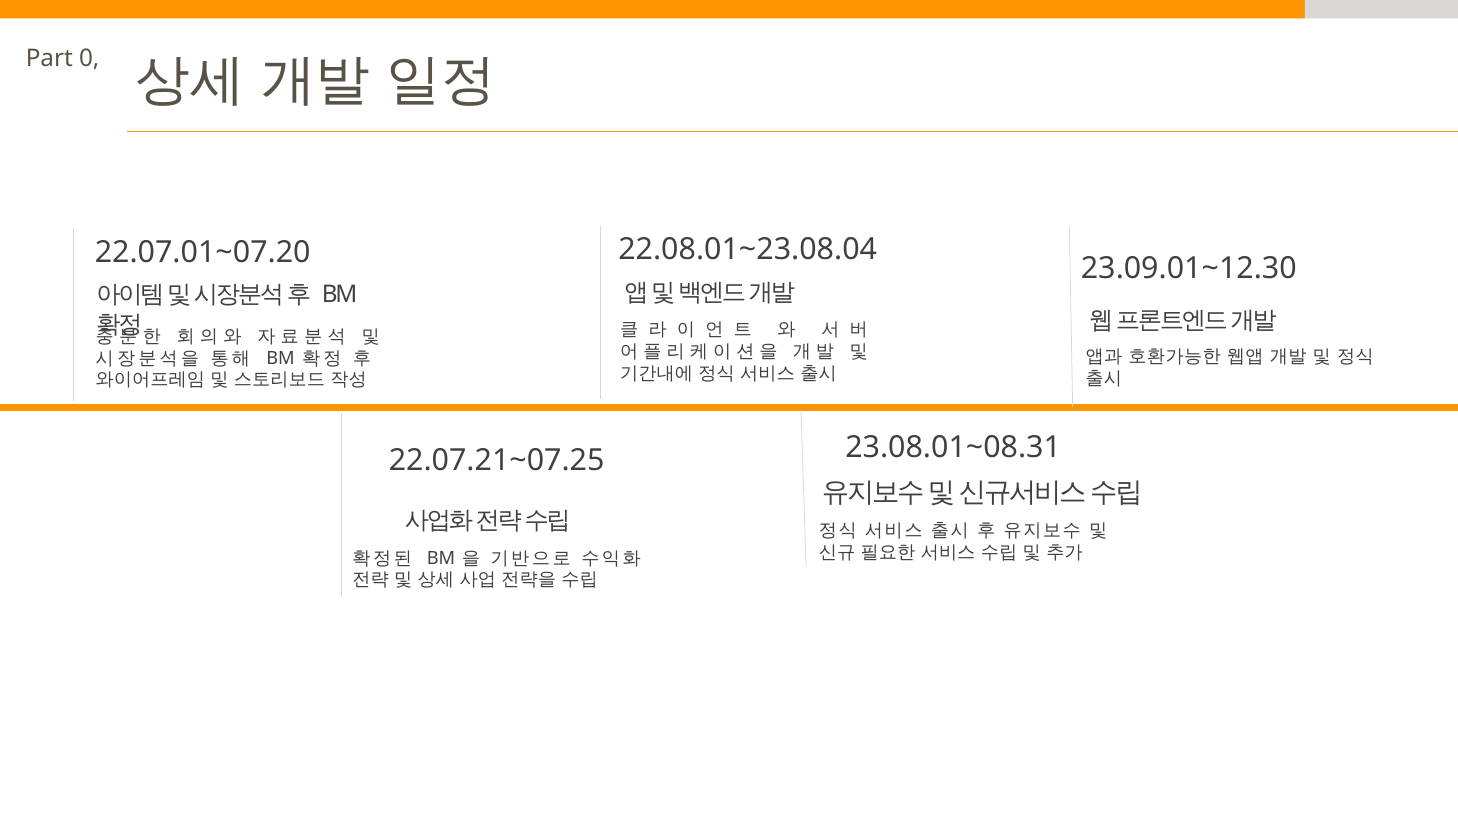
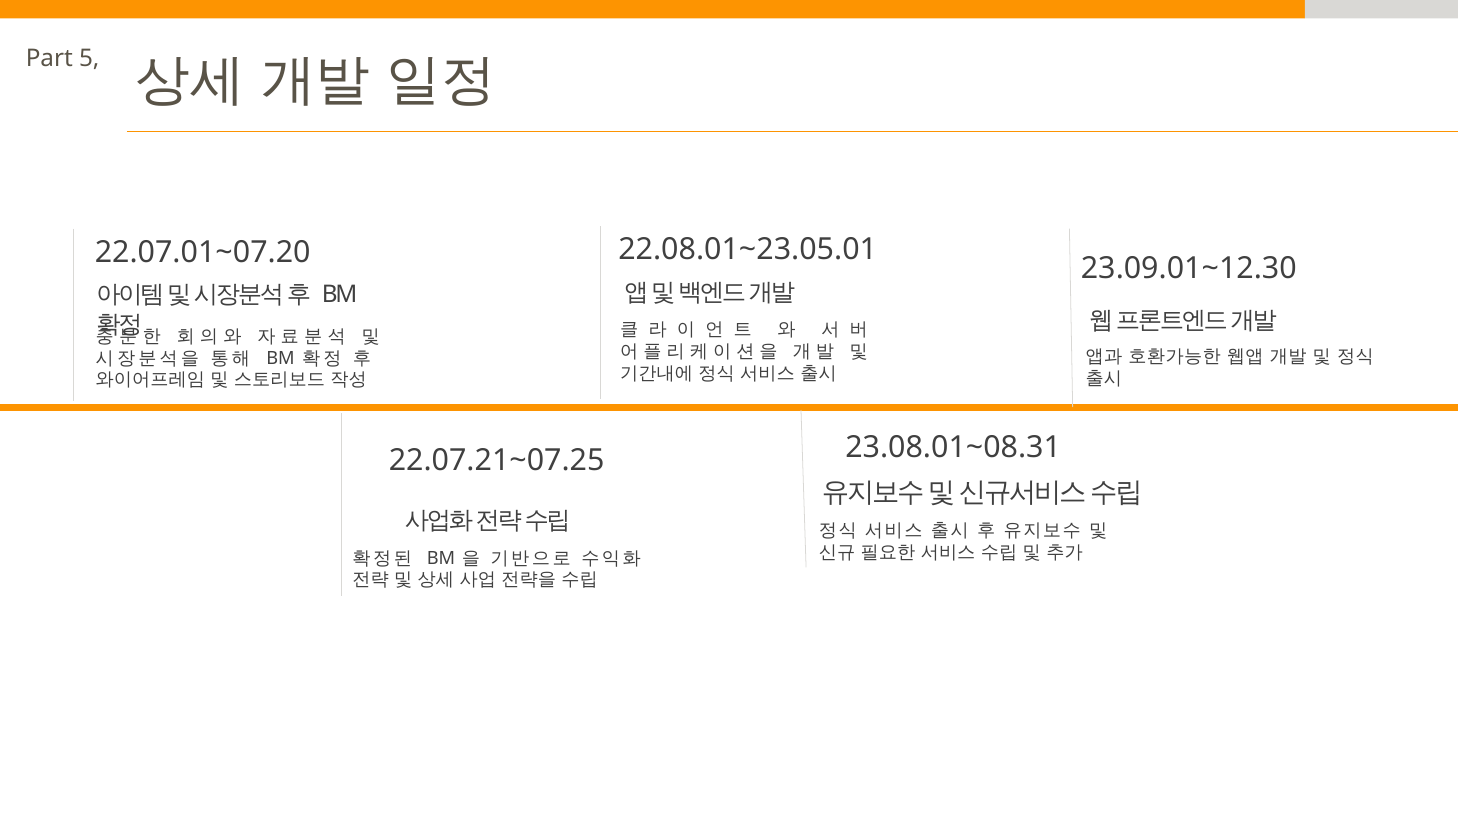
0: 0 -> 5 (89, 58)
22.08.01~23.08.04: 22.08.01~23.08.04 -> 22.08.01~23.05.01 (748, 250)
